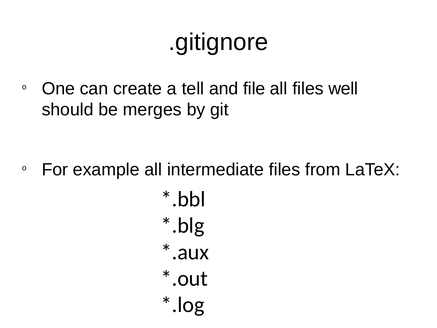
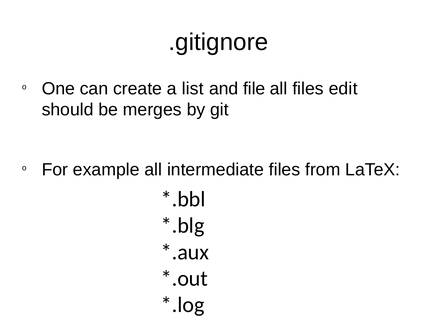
tell: tell -> list (193, 88)
well: well -> edit (343, 88)
